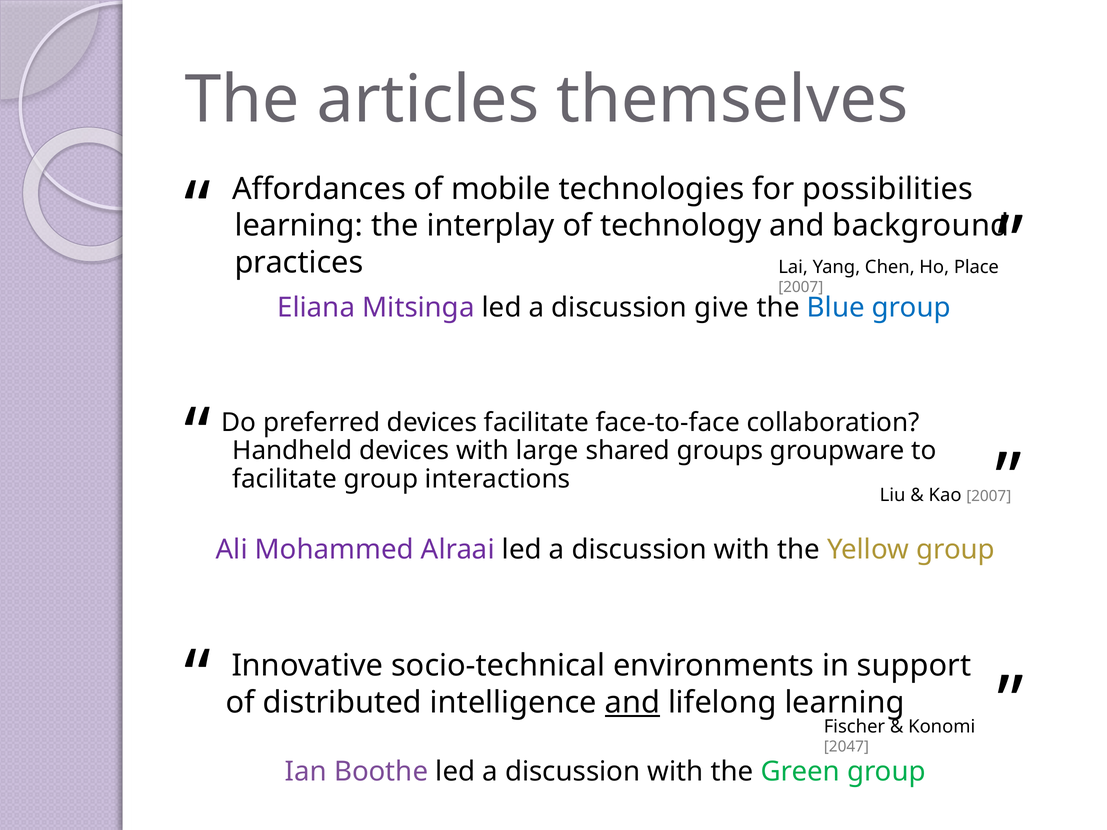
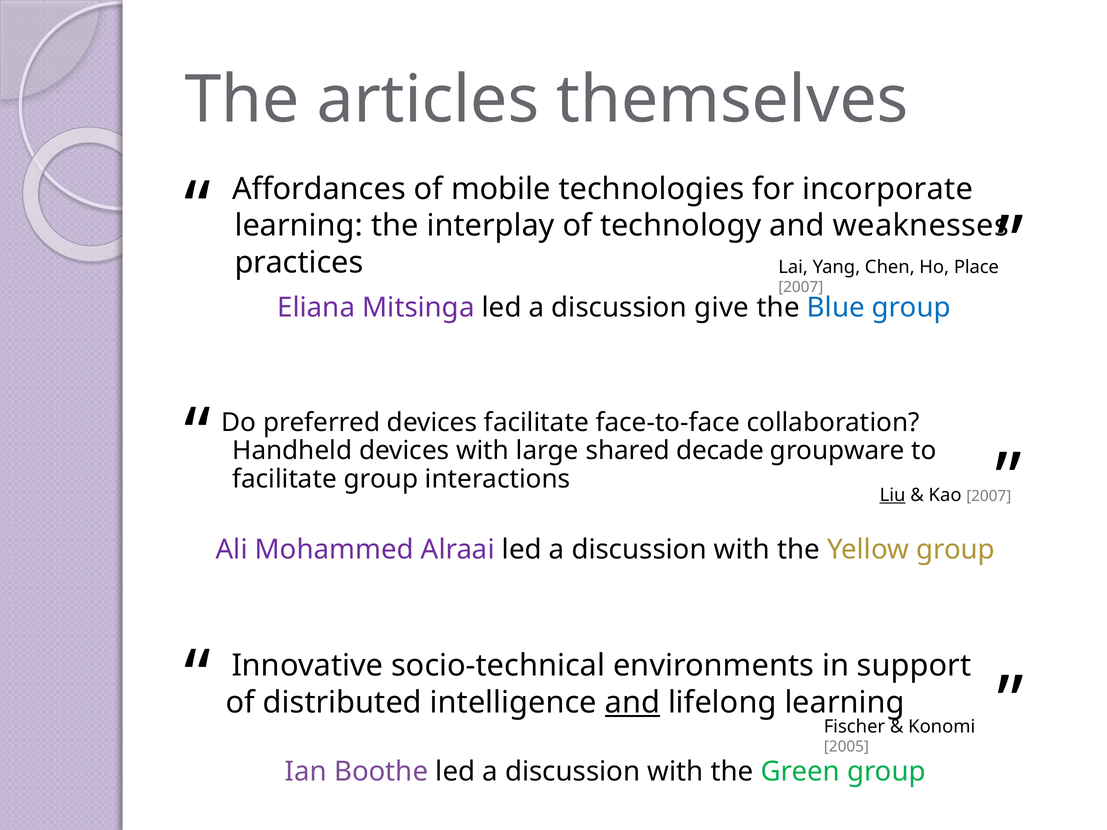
possibilities: possibilities -> incorporate (888, 189)
background: background -> weaknesses (921, 226)
groups: groups -> decade (720, 451)
Liu underline: none -> present (893, 495)
2047: 2047 -> 2005 (846, 747)
